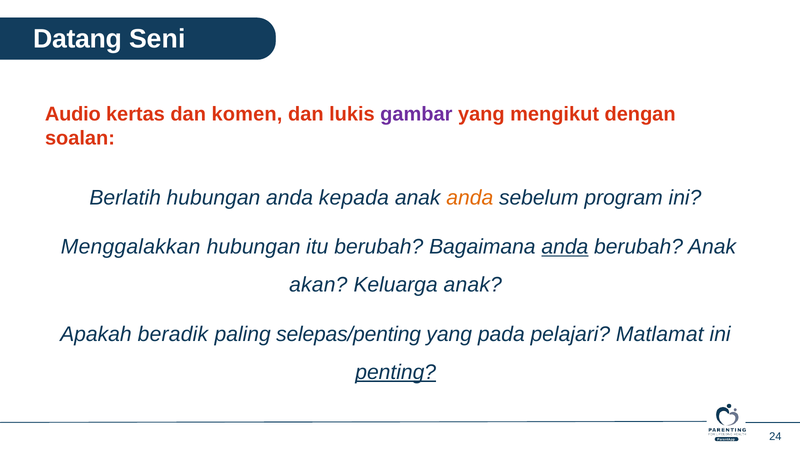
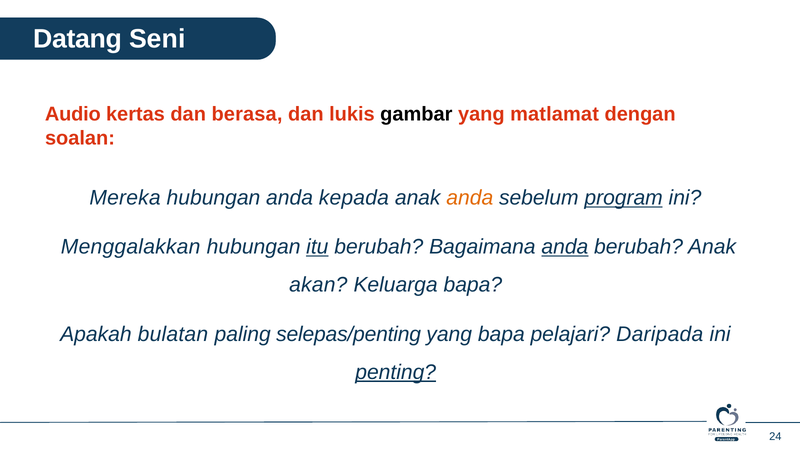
komen: komen -> berasa (247, 114)
gambar colour: purple -> black (416, 114)
mengikut: mengikut -> matlamat (555, 114)
Berlatih: Berlatih -> Mereka (125, 198)
program underline: none -> present (624, 198)
itu underline: none -> present (317, 247)
Keluarga anak: anak -> bapa (473, 285)
beradik: beradik -> bulatan (173, 334)
yang pada: pada -> bapa (501, 334)
Matlamat: Matlamat -> Daripada (660, 334)
